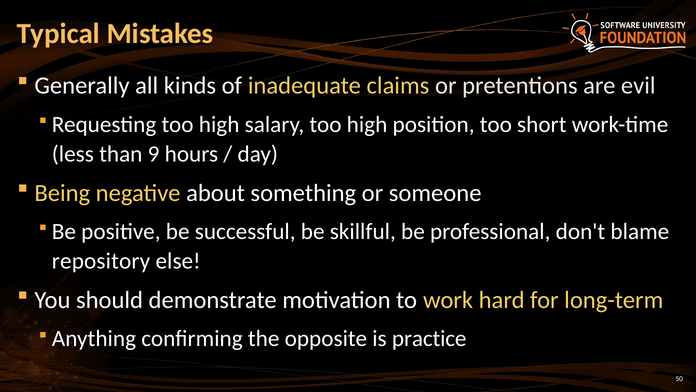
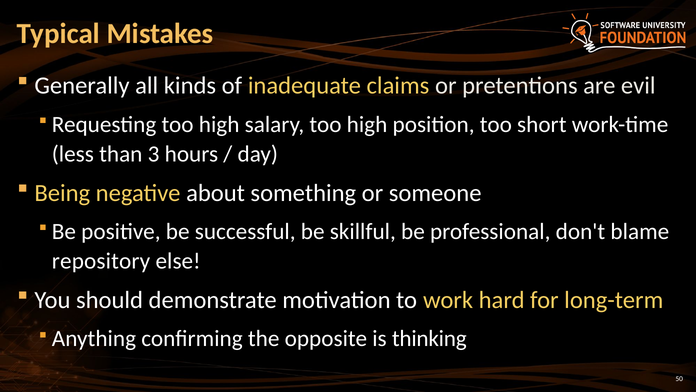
9: 9 -> 3 (154, 154)
practice: practice -> thinking (429, 338)
